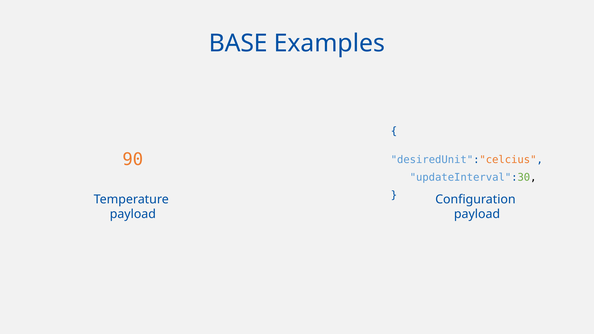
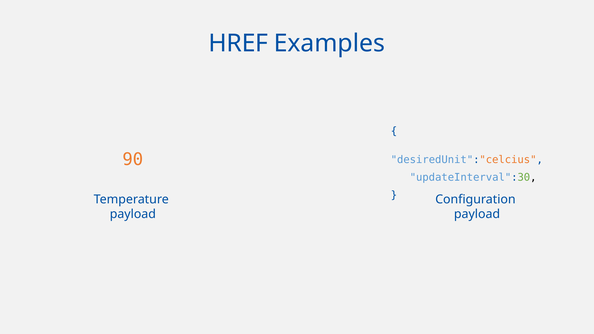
BASE: BASE -> HREF (238, 43)
